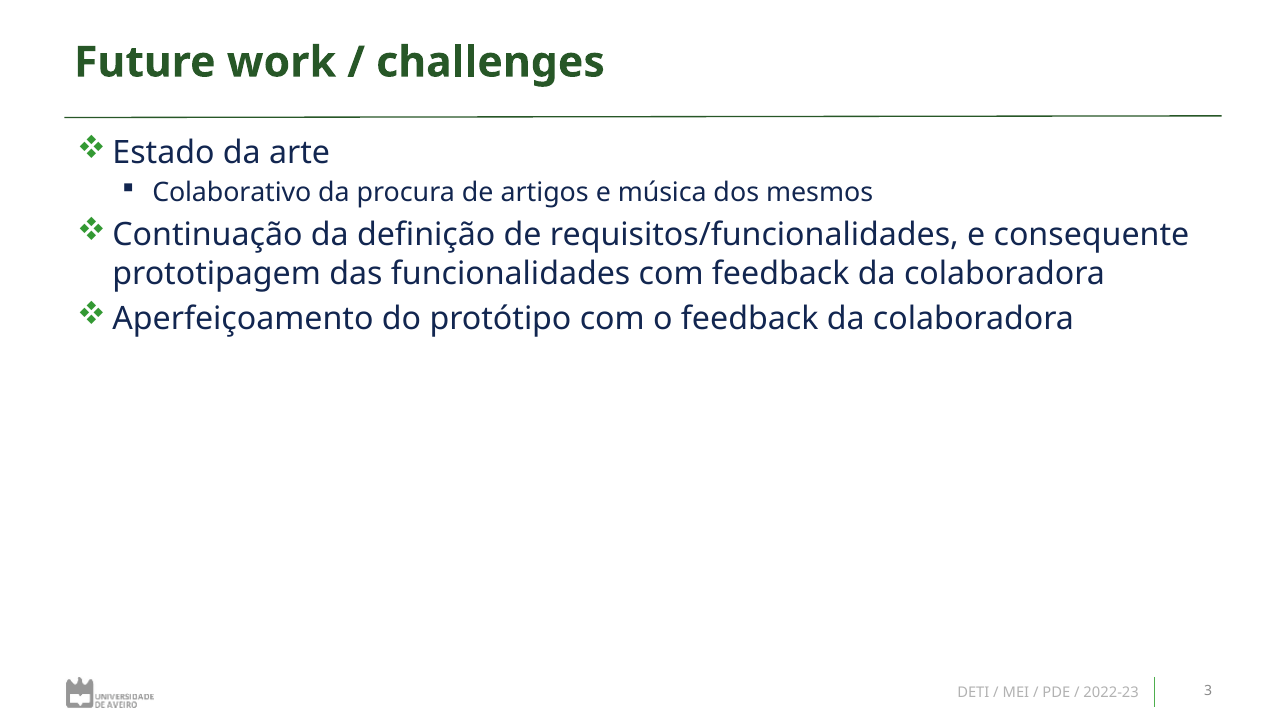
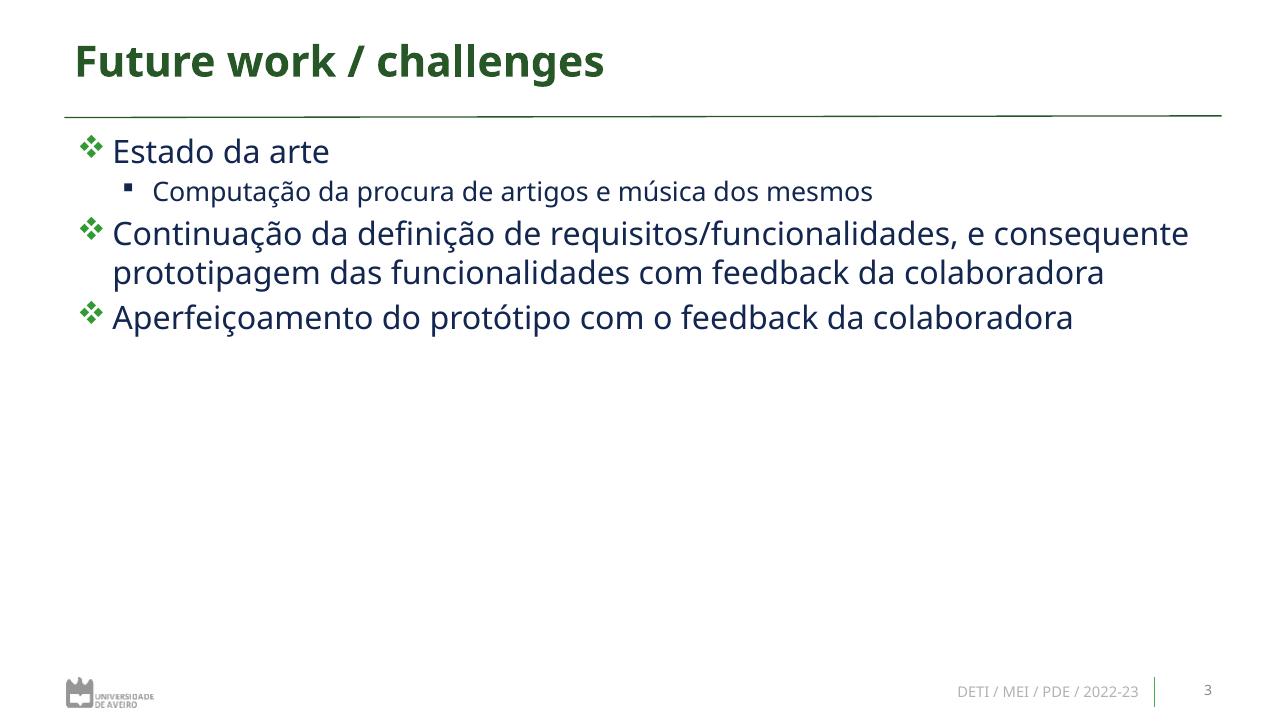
Colaborativo: Colaborativo -> Computação (232, 193)
